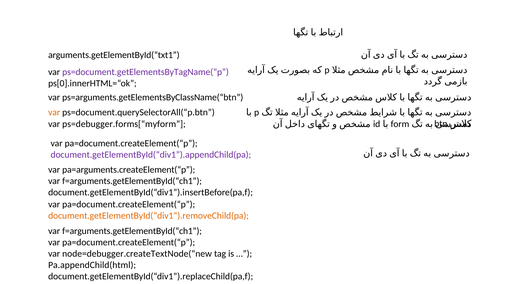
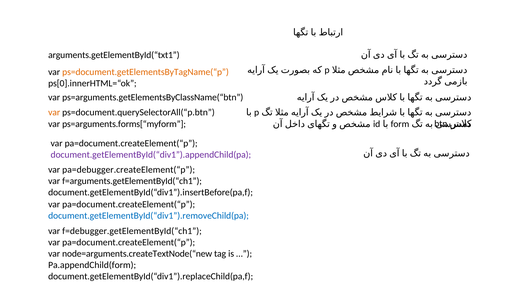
ps=document.getElementsByTagName(“p colour: purple -> orange (146, 72)
ps=debugger.forms[“myform: ps=debugger.forms[“myform -> ps=arguments.forms[“myform (124, 124)
pa=arguments.createElement(“p: pa=arguments.createElement(“p -> pa=debugger.createElement(“p (129, 170)
document.getElementById(“div1”).removeChild(pa colour: orange -> blue (148, 216)
f=arguments.getElementById(“ch1: f=arguments.getElementById(“ch1 -> f=debugger.getElementById(“ch1 (132, 231)
node=debugger.createTextNode(“new: node=debugger.createTextNode(“new -> node=arguments.createTextNode(“new (137, 254)
Pa.appendChild(html: Pa.appendChild(html -> Pa.appendChild(form (92, 265)
